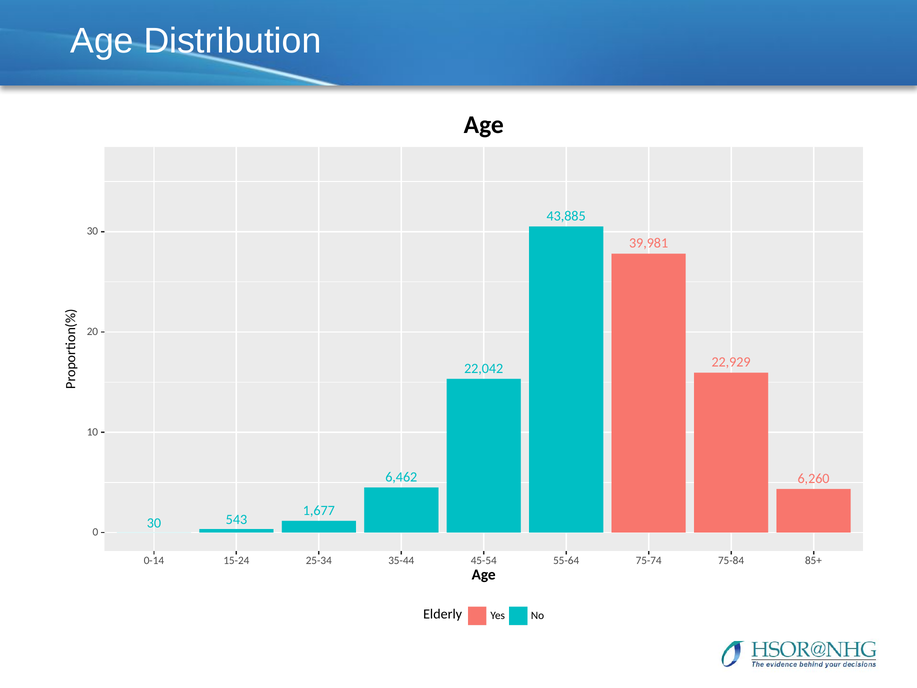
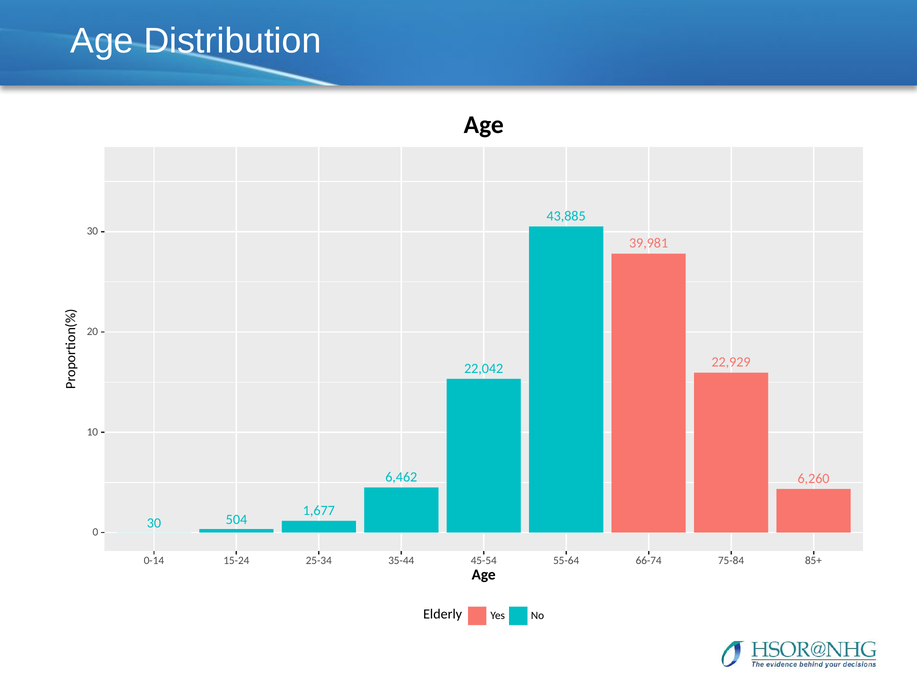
543: 543 -> 504 (236, 519)
75-74: 75-74 -> 66-74 (649, 560)
